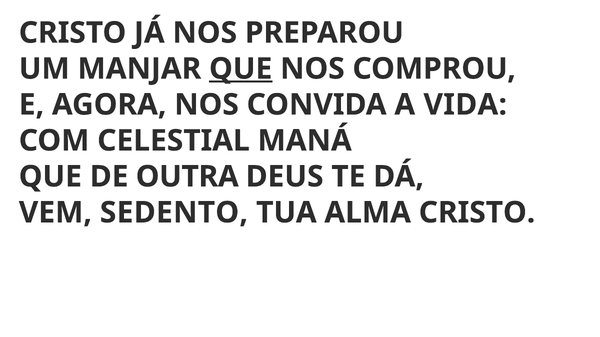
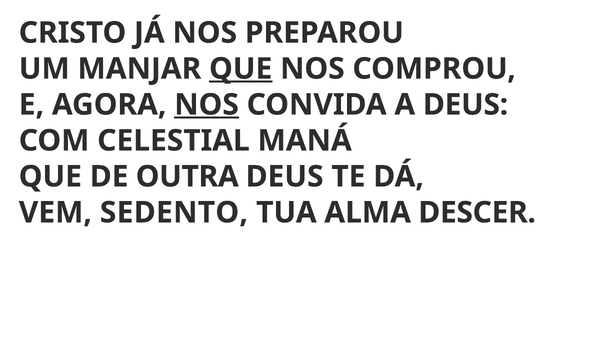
NOS underline: none -> present (207, 105)
A VIDA: VIDA -> DEUS (466, 105)
ALMA CRISTO: CRISTO -> DESCER (477, 213)
